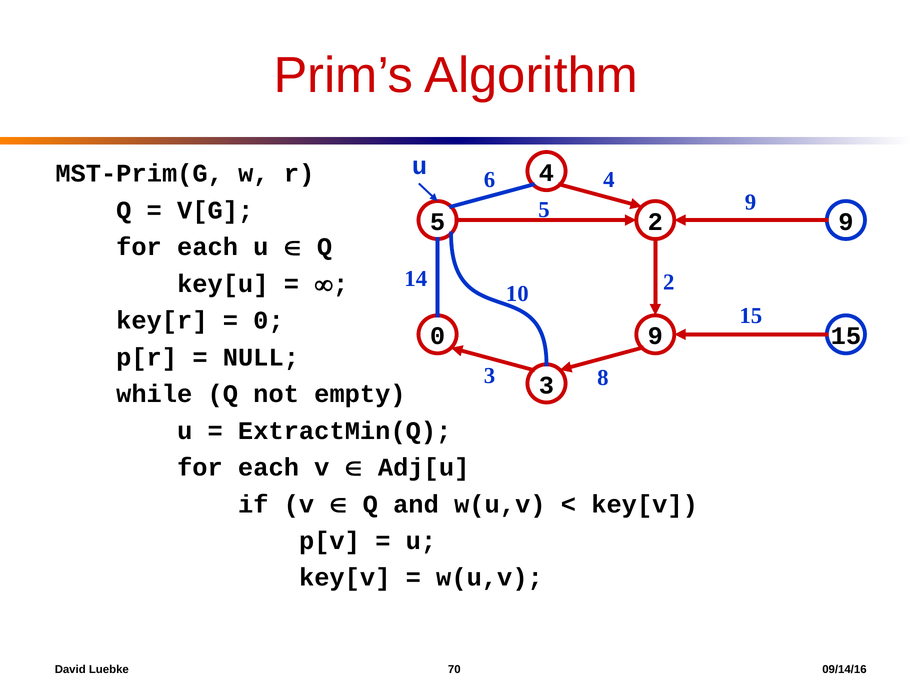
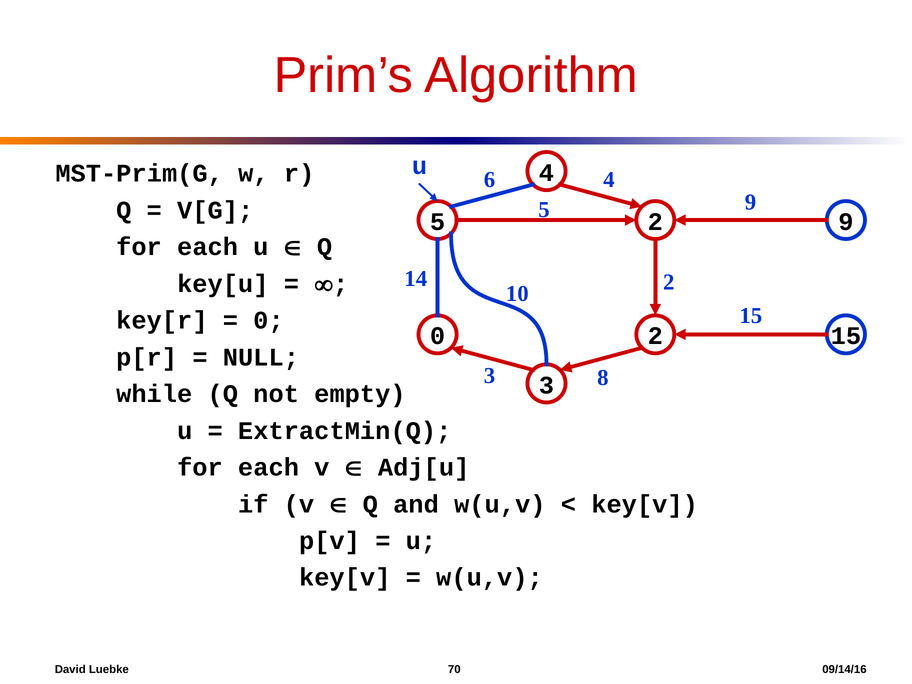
0 9: 9 -> 2 (655, 336)
